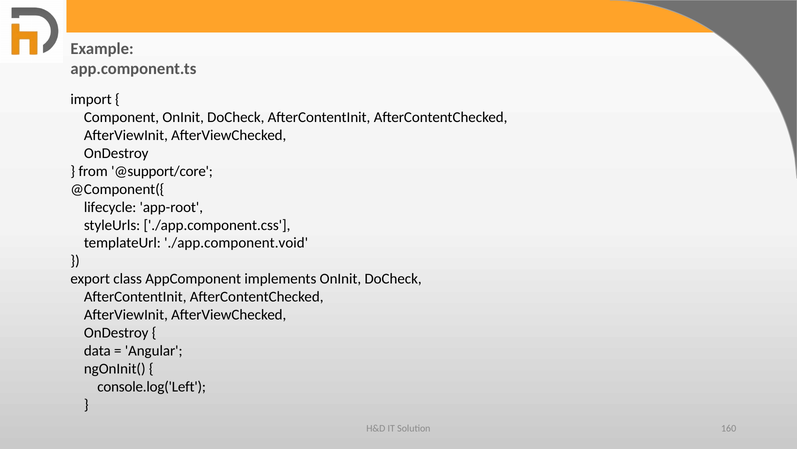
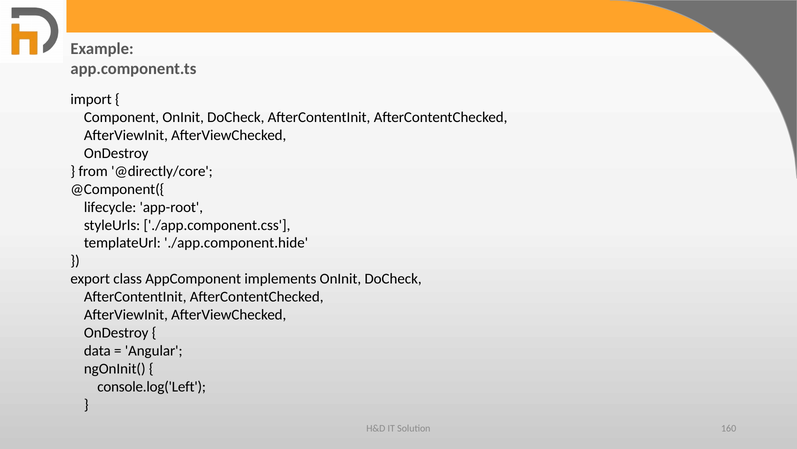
@support/core: @support/core -> @directly/core (162, 171)
./app.component.void: ./app.component.void -> ./app.component.hide (236, 243)
